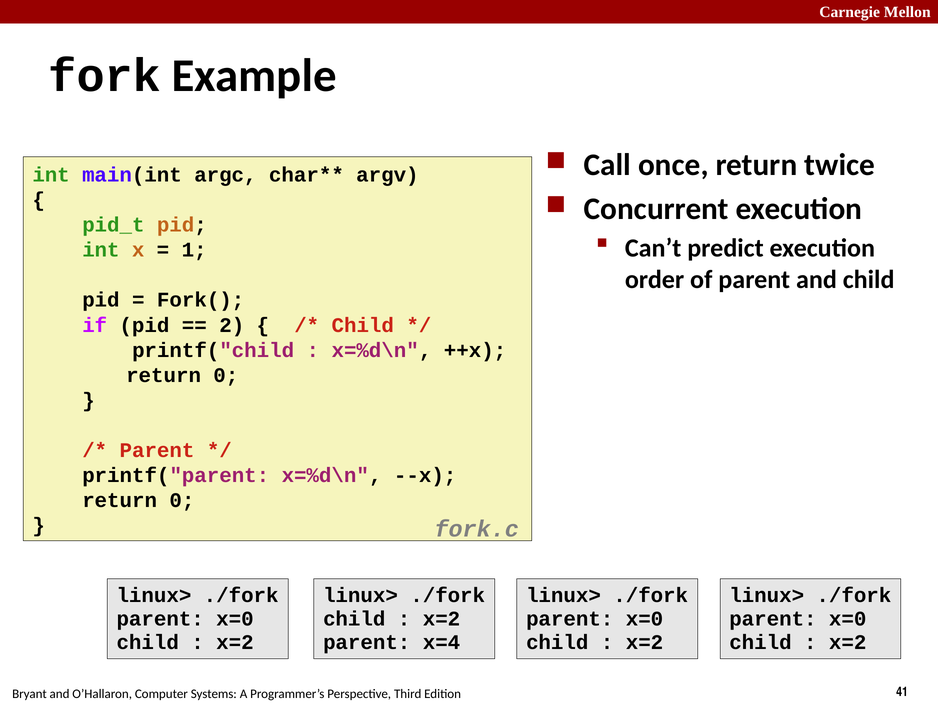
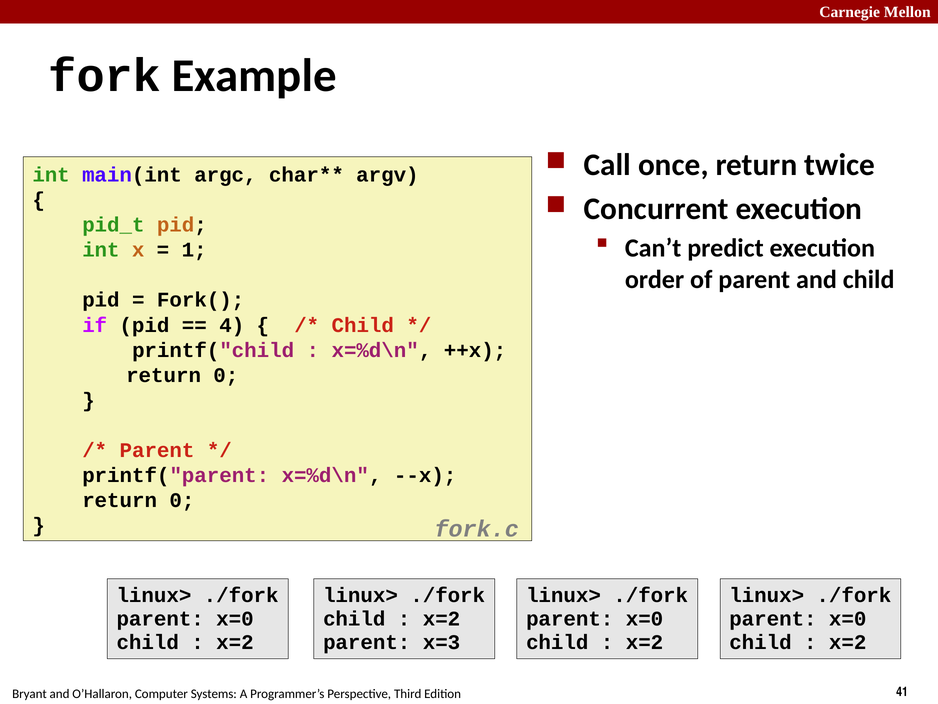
2: 2 -> 4 (232, 325)
x=4: x=4 -> x=3 (442, 642)
